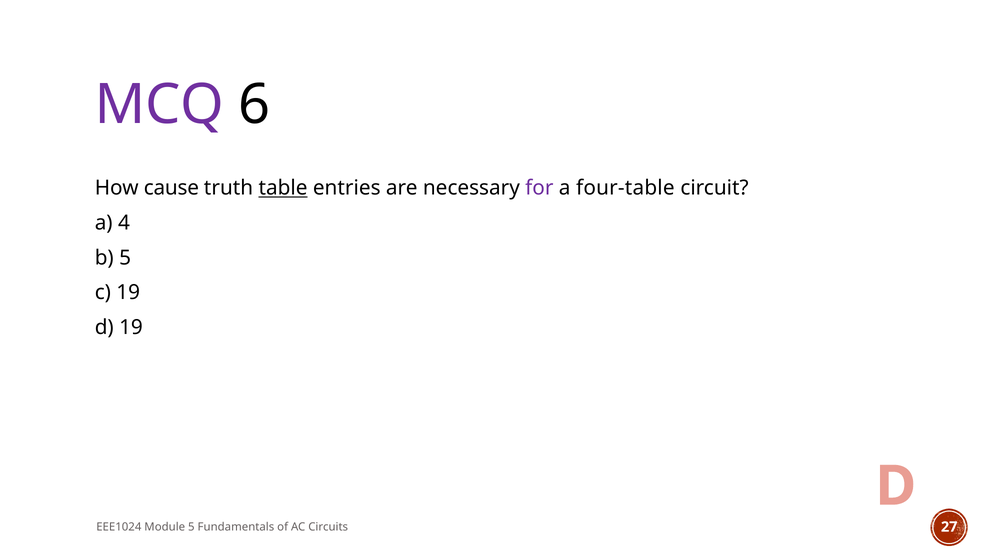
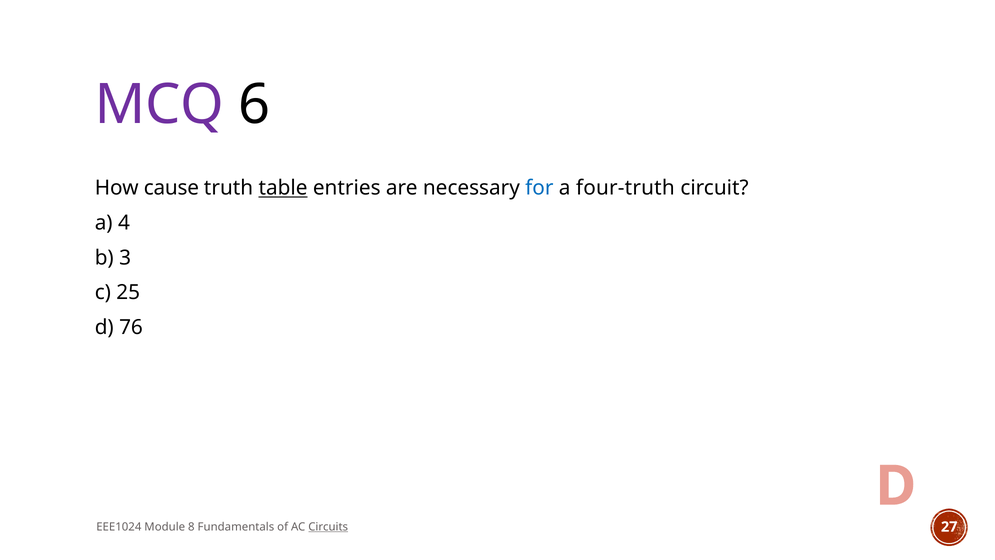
for colour: purple -> blue (539, 188)
four-table: four-table -> four-truth (625, 188)
b 5: 5 -> 3 (125, 258)
c 19: 19 -> 25 (128, 292)
d 19: 19 -> 76 (131, 327)
Module 5: 5 -> 8 (191, 527)
Circuits underline: none -> present (328, 527)
